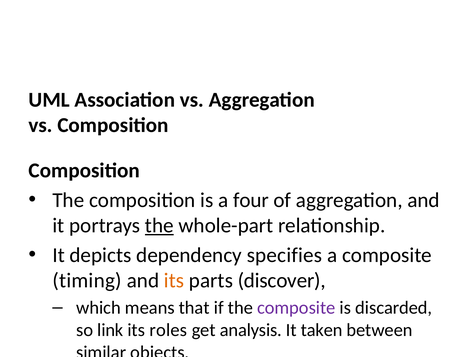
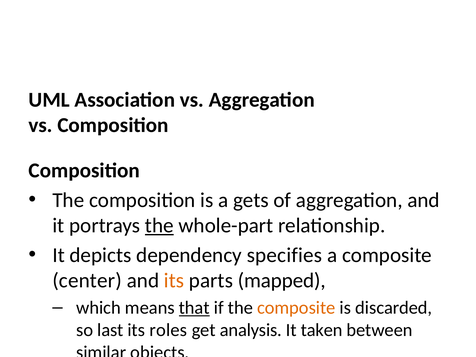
four: four -> gets (251, 200)
timing: timing -> center (87, 281)
discover: discover -> mapped (282, 281)
that underline: none -> present (194, 308)
composite colour: purple -> orange (296, 308)
link: link -> last (110, 330)
